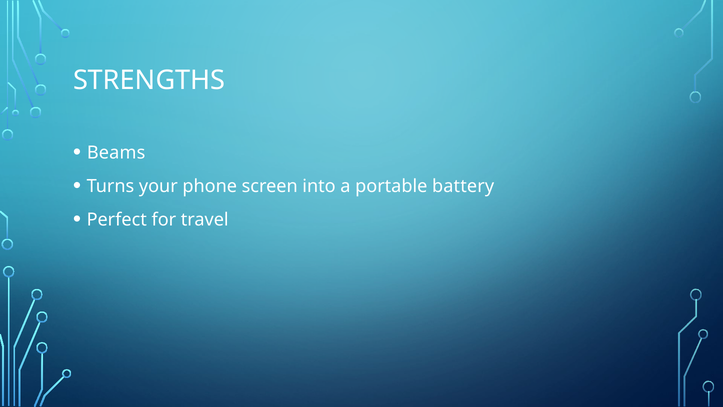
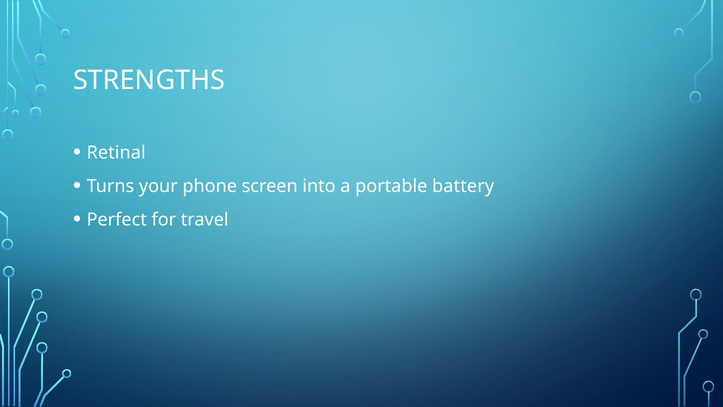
Beams: Beams -> Retinal (116, 153)
